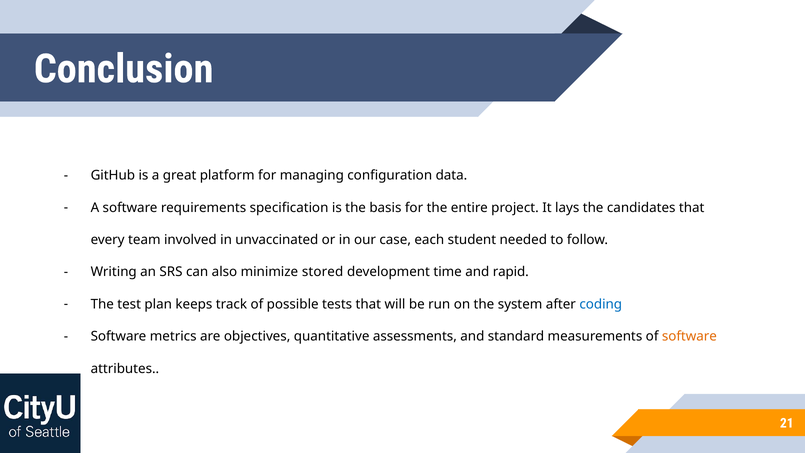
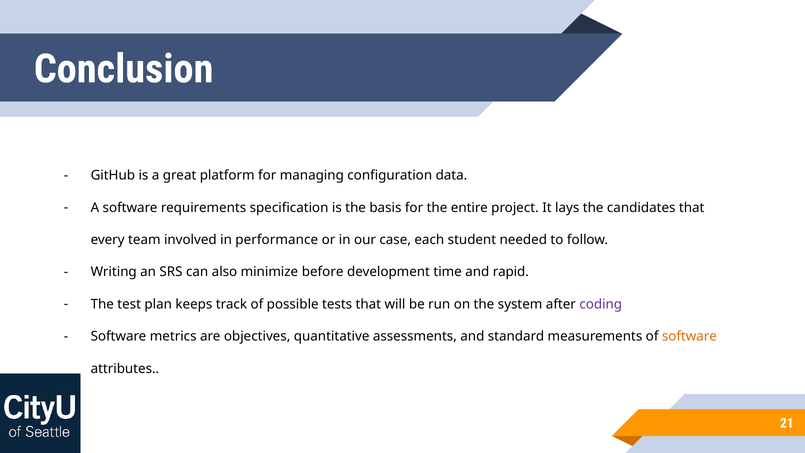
unvaccinated: unvaccinated -> performance (277, 240)
stored: stored -> before (323, 272)
coding colour: blue -> purple (601, 304)
